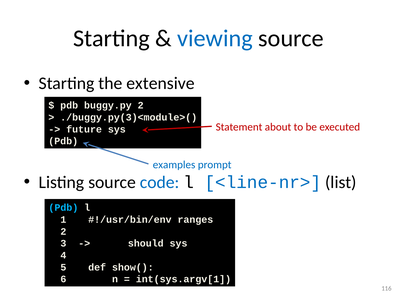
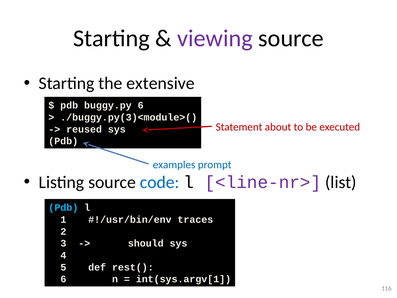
viewing colour: blue -> purple (215, 38)
buggy.py 2: 2 -> 6 (141, 105)
future: future -> reused (84, 129)
<line-nr> colour: blue -> purple (263, 182)
ranges: ranges -> traces (195, 219)
show(: show( -> rest( (133, 267)
